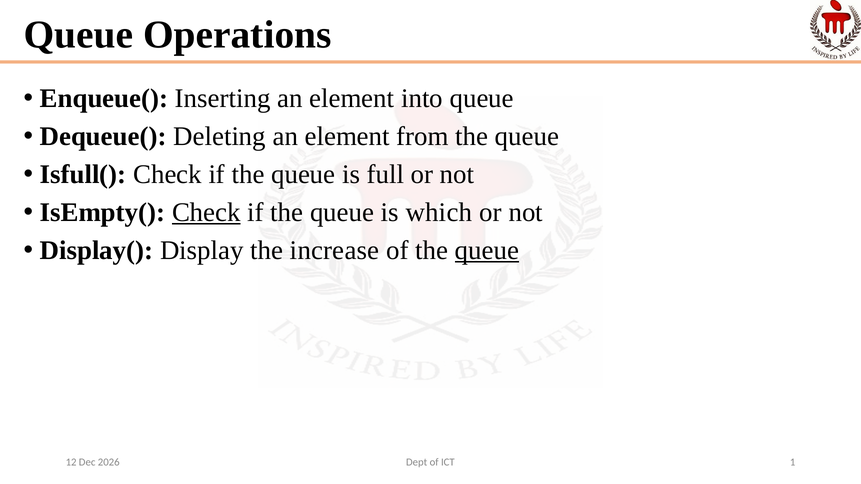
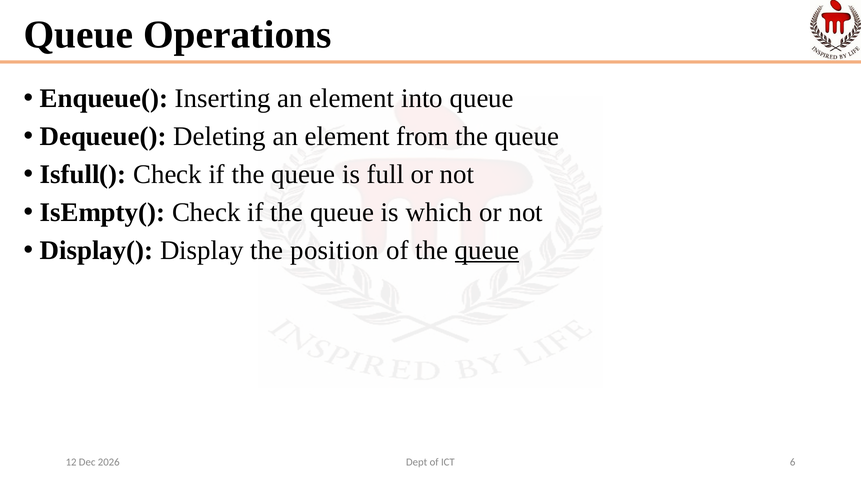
Check underline: present -> none (206, 212)
increase: increase -> position (335, 250)
1: 1 -> 6 (793, 462)
